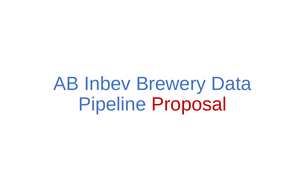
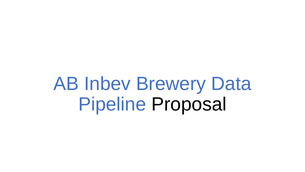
Proposal colour: red -> black (189, 104)
